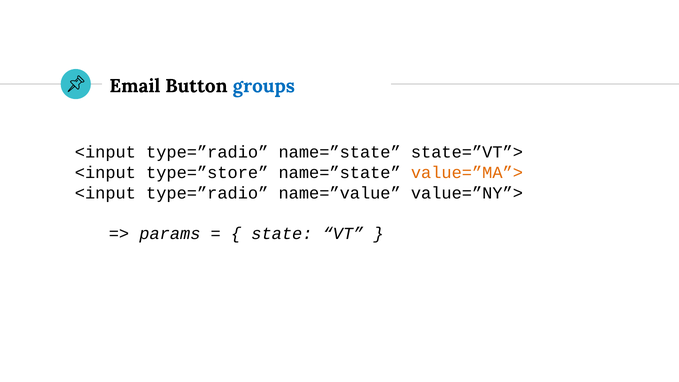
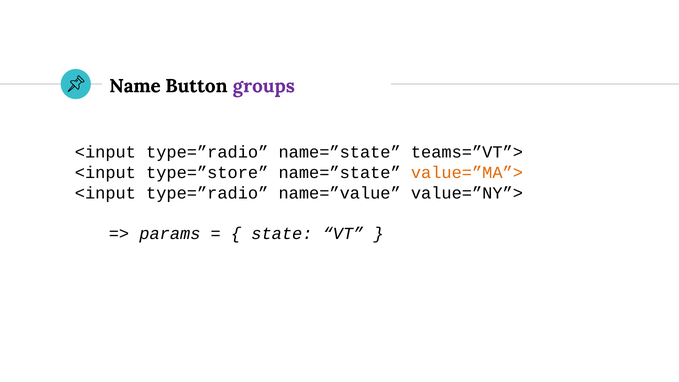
Email: Email -> Name (135, 86)
groups colour: blue -> purple (264, 86)
state=”VT”>: state=”VT”> -> teams=”VT”> (467, 152)
